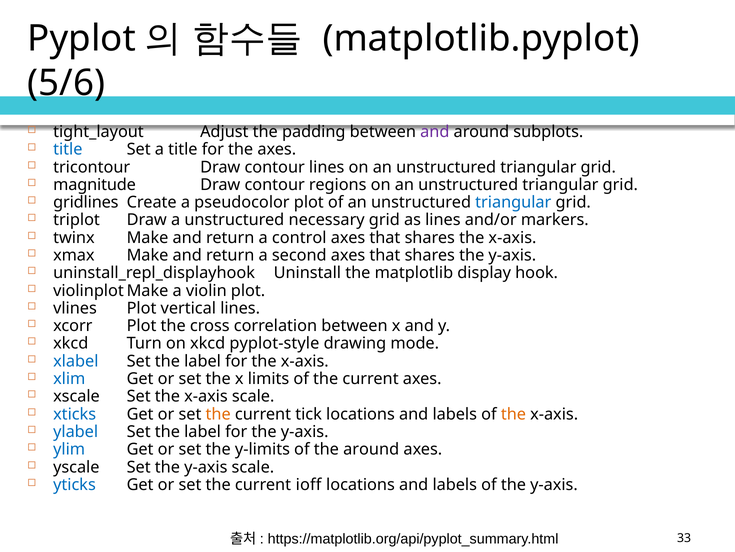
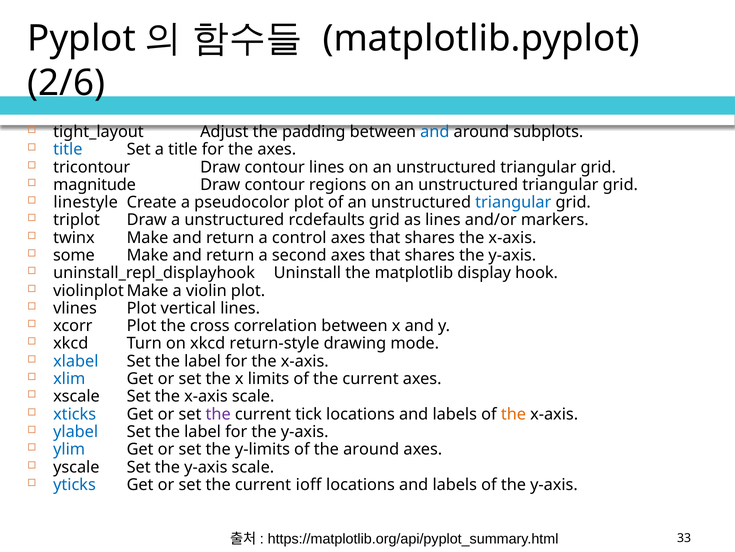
5/6: 5/6 -> 2/6 (66, 83)
and colour: purple -> blue (435, 132)
gridlines: gridlines -> linestyle (86, 202)
necessary: necessary -> rcdefaults (327, 220)
xmax: xmax -> some (74, 255)
pyplot-style: pyplot-style -> return-style (274, 343)
the colour: orange -> purple (218, 414)
